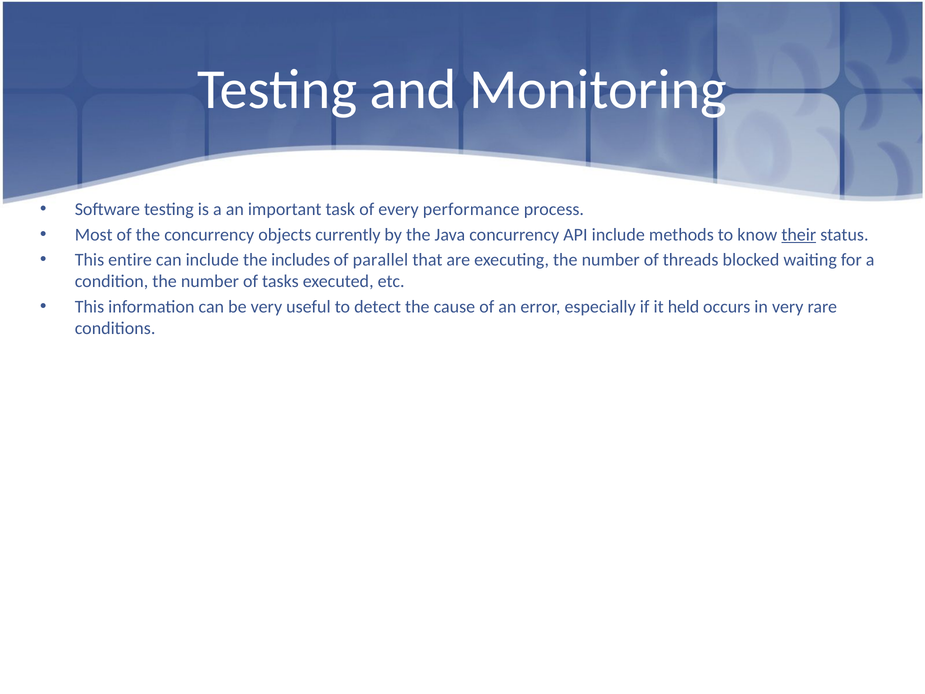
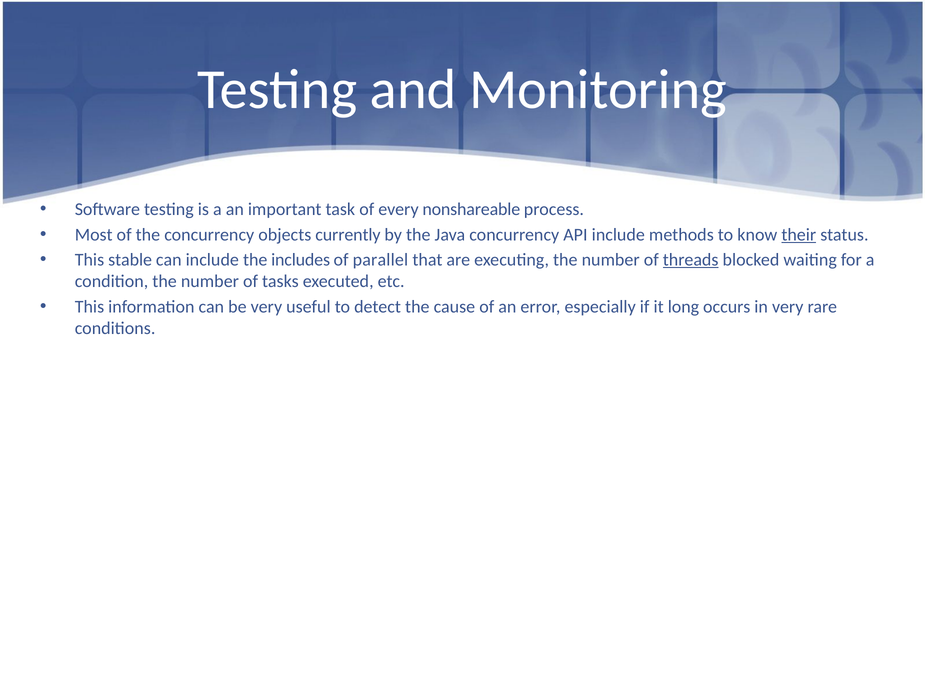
performance: performance -> nonshareable (471, 209)
entire: entire -> stable (130, 260)
threads underline: none -> present (691, 260)
held: held -> long (683, 307)
